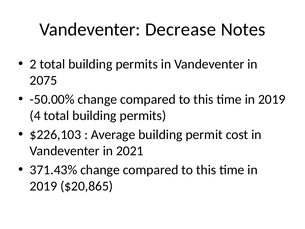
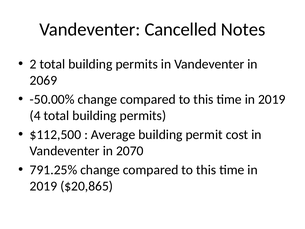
Decrease: Decrease -> Cancelled (181, 30)
2075: 2075 -> 2069 (43, 80)
$226,103: $226,103 -> $112,500 (55, 134)
2021: 2021 -> 2070 (130, 151)
371.43%: 371.43% -> 791.25% (53, 170)
